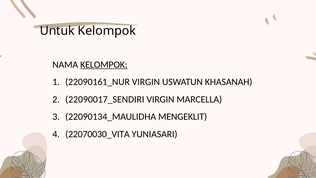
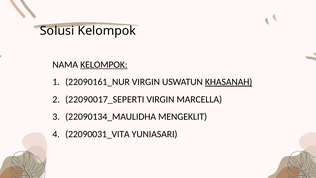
Untuk: Untuk -> Solusi (57, 31)
KHASANAH underline: none -> present (229, 82)
22090017_SENDIRI: 22090017_SENDIRI -> 22090017_SEPERTI (105, 99)
22070030_VITA: 22070030_VITA -> 22090031_VITA (97, 134)
